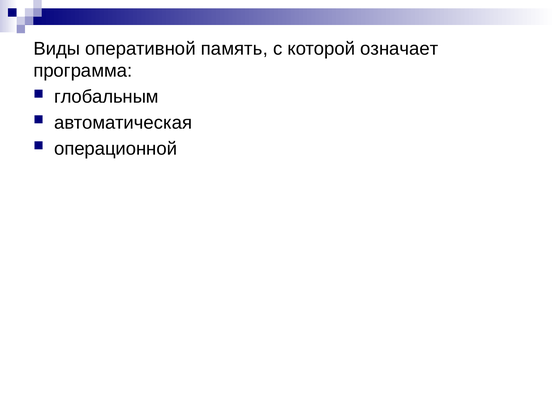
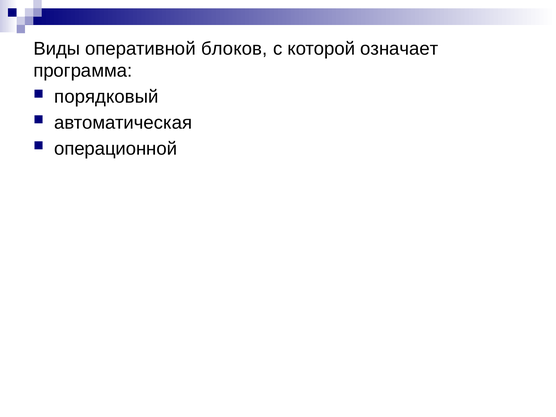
память: память -> блоков (234, 49)
глобальным: глобальным -> порядковый (106, 97)
